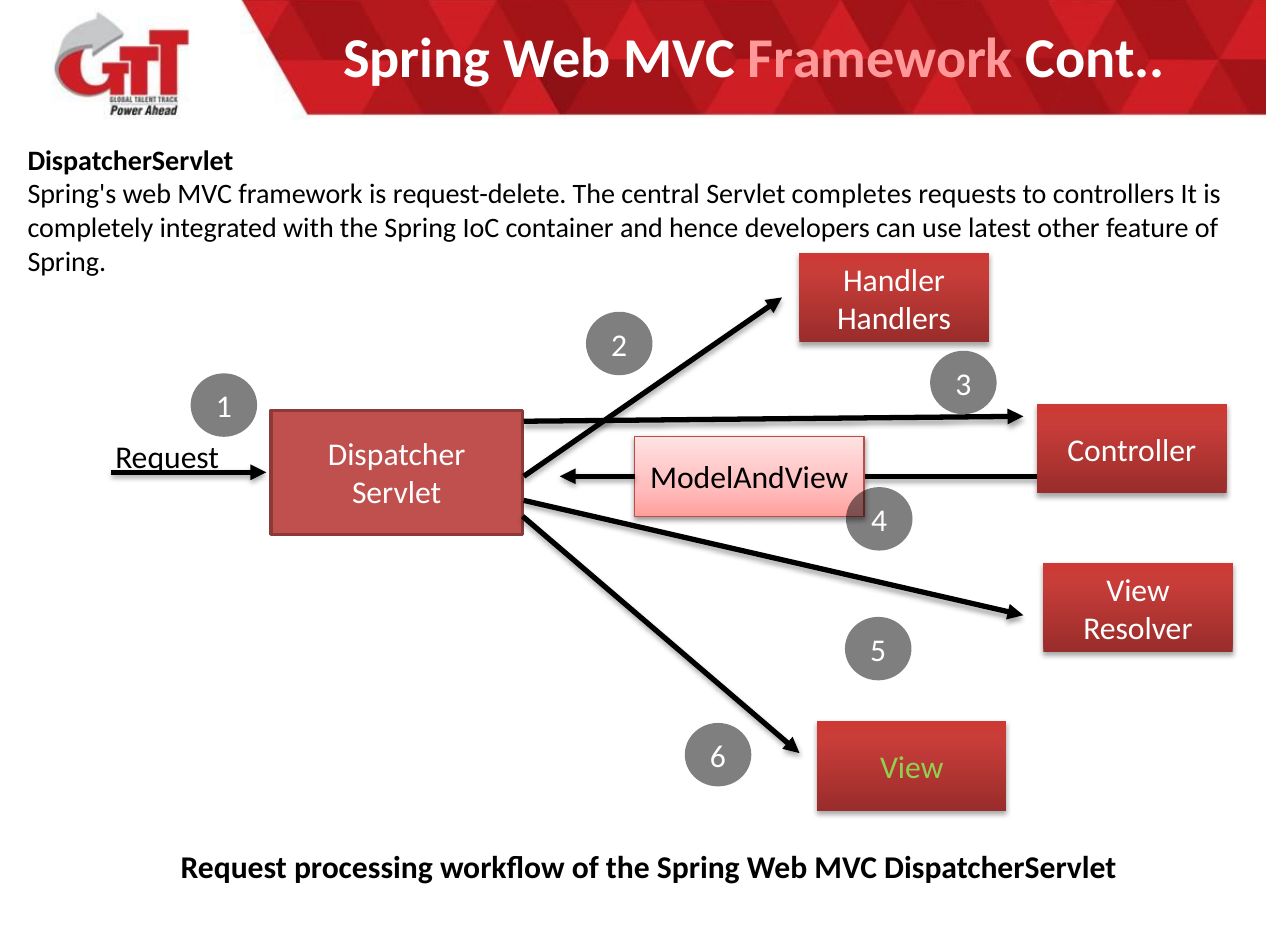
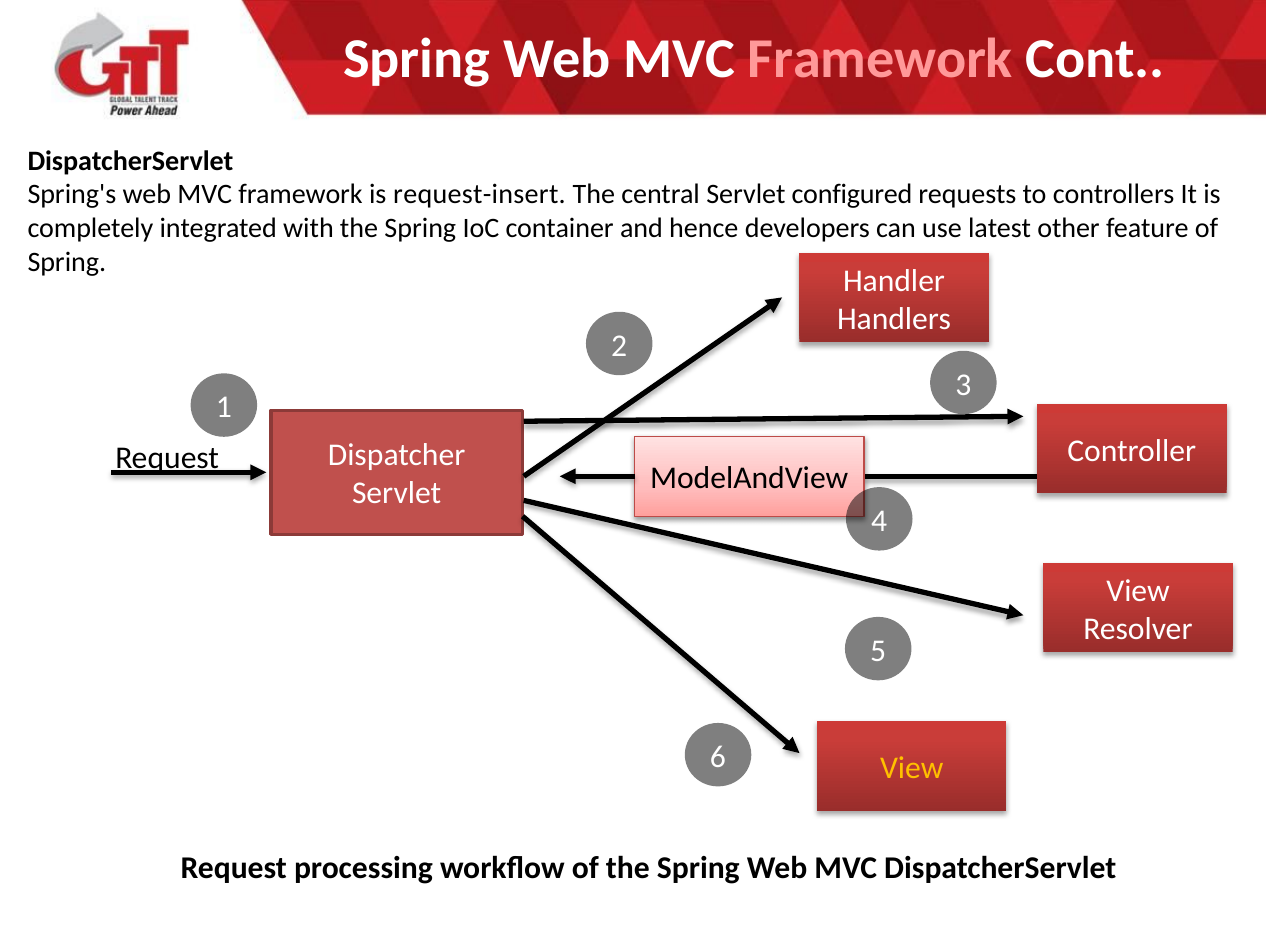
request-delete: request-delete -> request-insert (480, 195)
completes: completes -> configured (852, 195)
View colour: light green -> yellow (912, 769)
